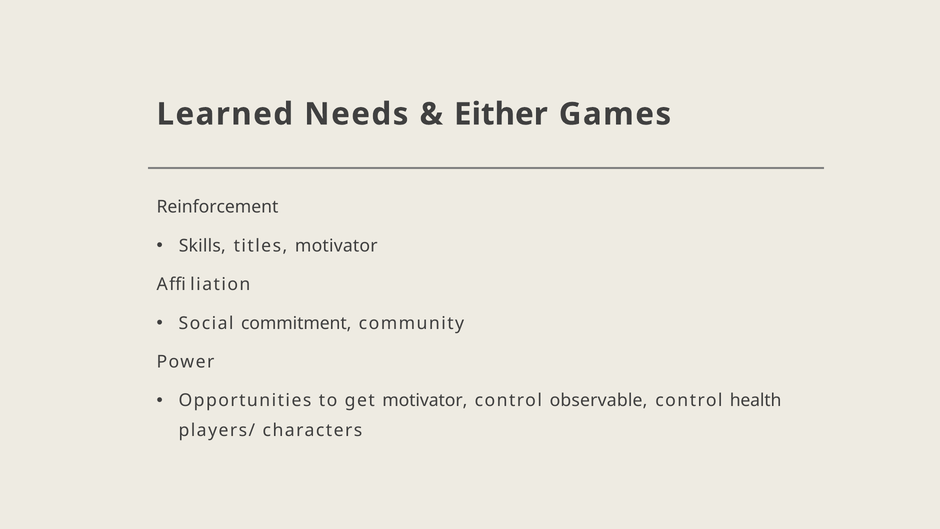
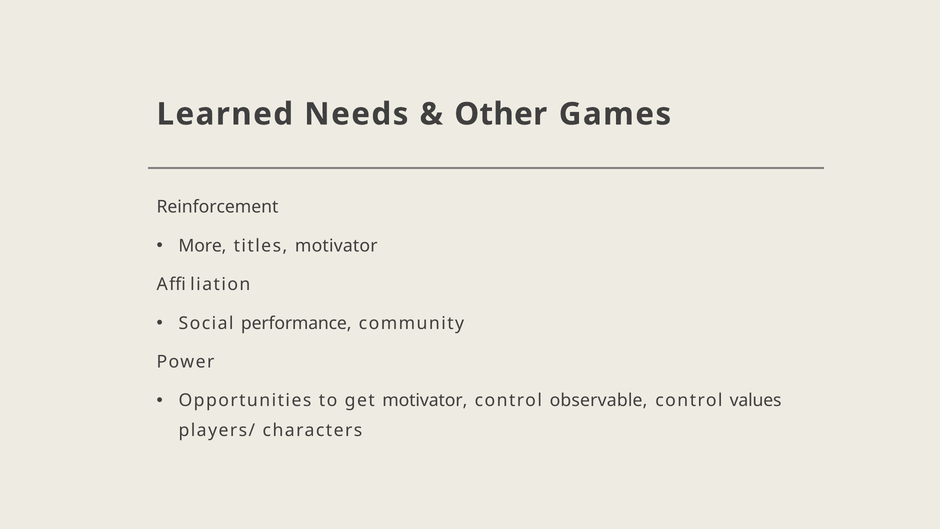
Either: Either -> Other (501, 114)
Skills: Skills -> More (202, 246)
commitment: commitment -> performance (296, 323)
health: health -> values (756, 400)
